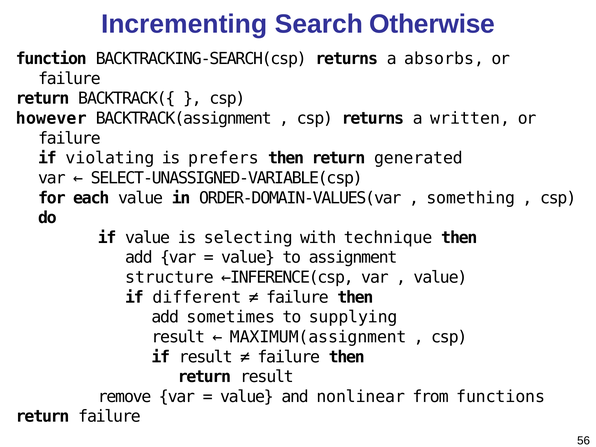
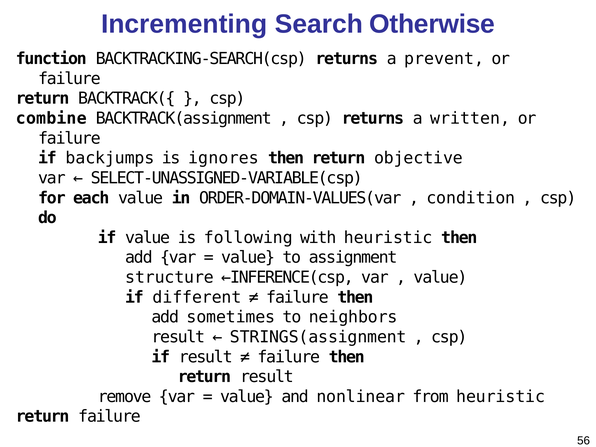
absorbs: absorbs -> prevent (444, 59)
however: however -> combine (51, 118)
violating: violating -> backjumps (110, 158)
prefers: prefers -> ignores (224, 158)
generated: generated -> objective (418, 158)
something: something -> condition (471, 198)
selecting: selecting -> following (248, 238)
with technique: technique -> heuristic (388, 238)
supplying: supplying -> neighbors (353, 317)
MAXIMUM(assignment: MAXIMUM(assignment -> STRINGS(assignment (318, 337)
from functions: functions -> heuristic (501, 397)
